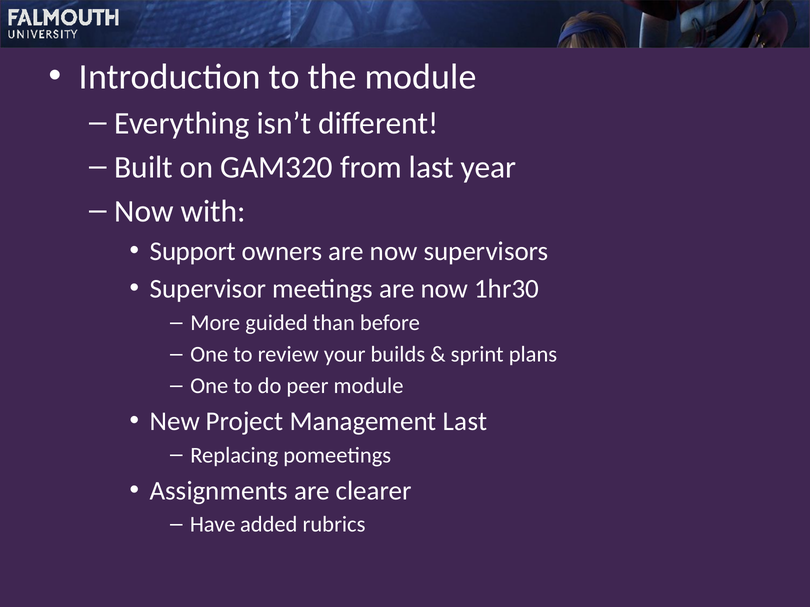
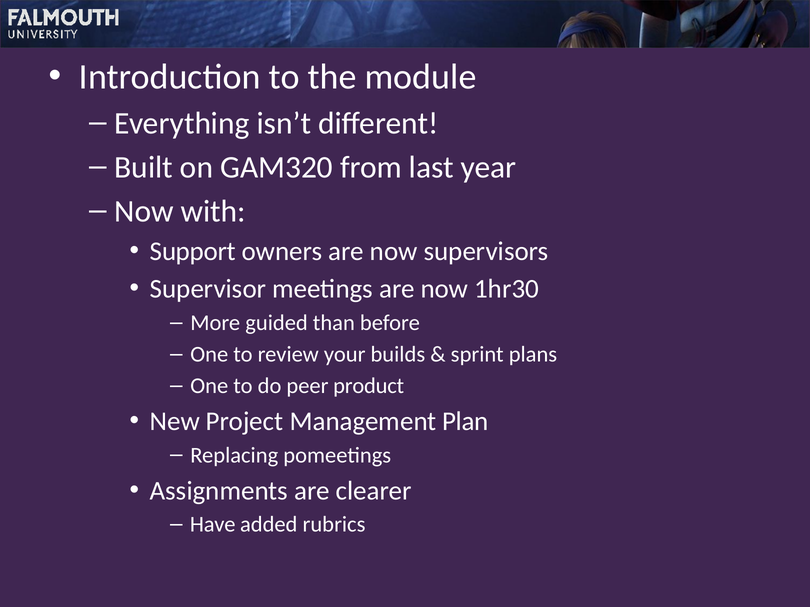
peer module: module -> product (369, 386)
Management Last: Last -> Plan (465, 422)
